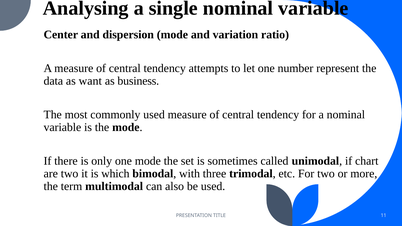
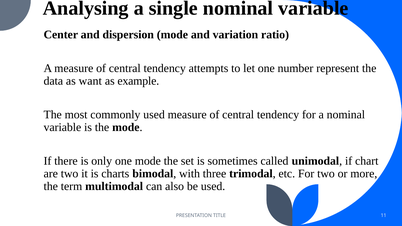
business: business -> example (138, 81)
which: which -> charts (115, 174)
